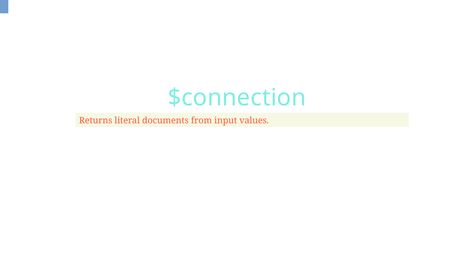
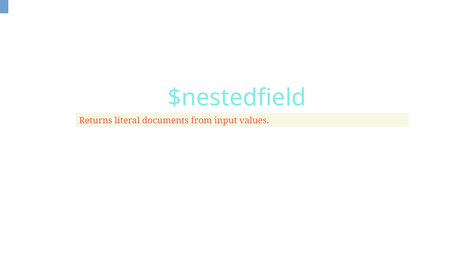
$connection: $connection -> $nestedfield (237, 98)
